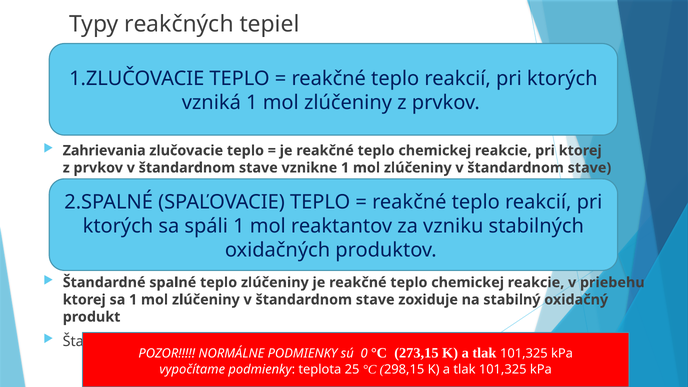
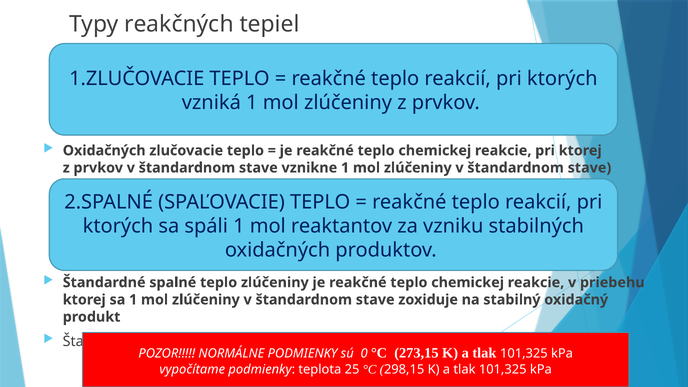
Zahrievania: Zahrievania -> Oxidačných (104, 151)
